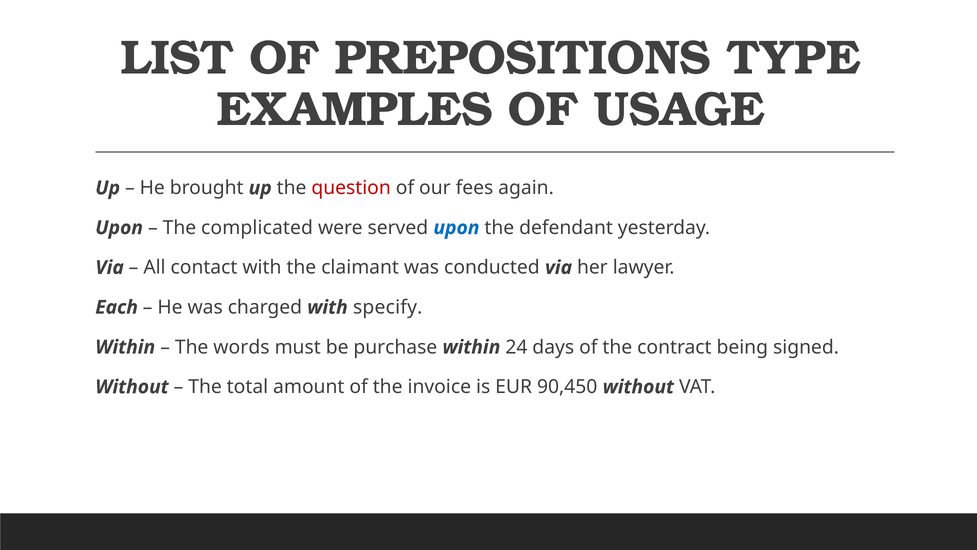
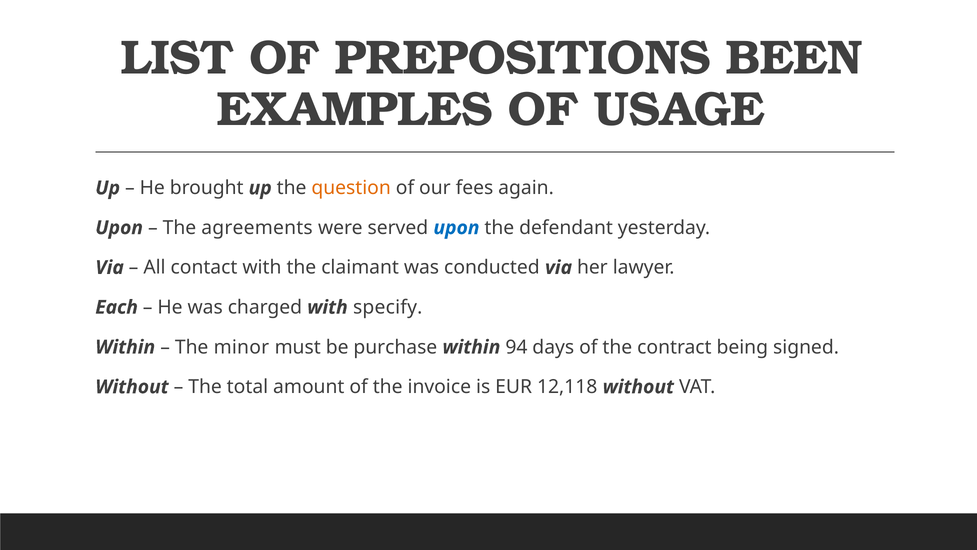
TYPE: TYPE -> BEEN (794, 58)
question colour: red -> orange (351, 188)
complicated: complicated -> agreements (257, 228)
words: words -> minor (241, 347)
24: 24 -> 94 (516, 347)
90,450: 90,450 -> 12,118 (567, 387)
